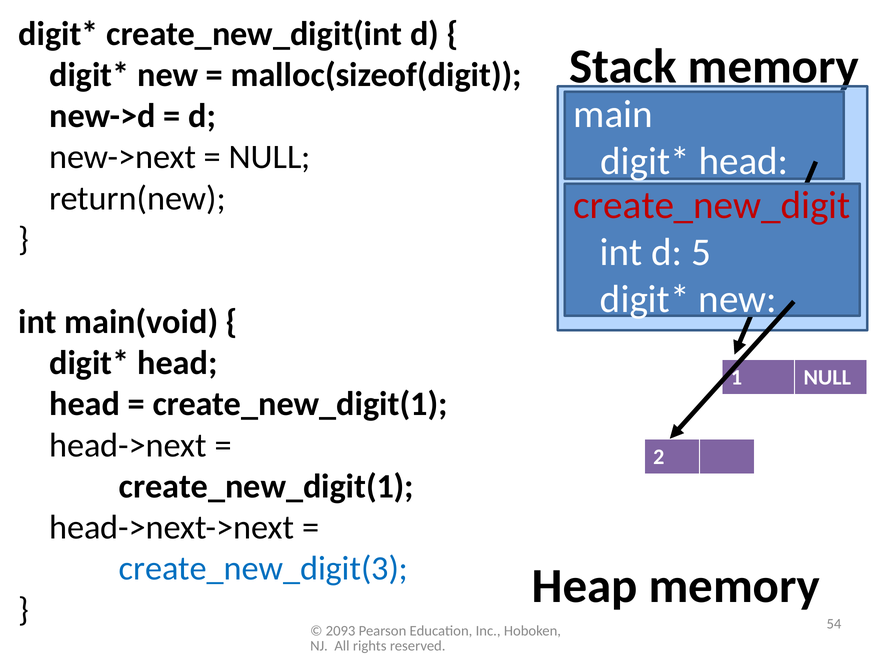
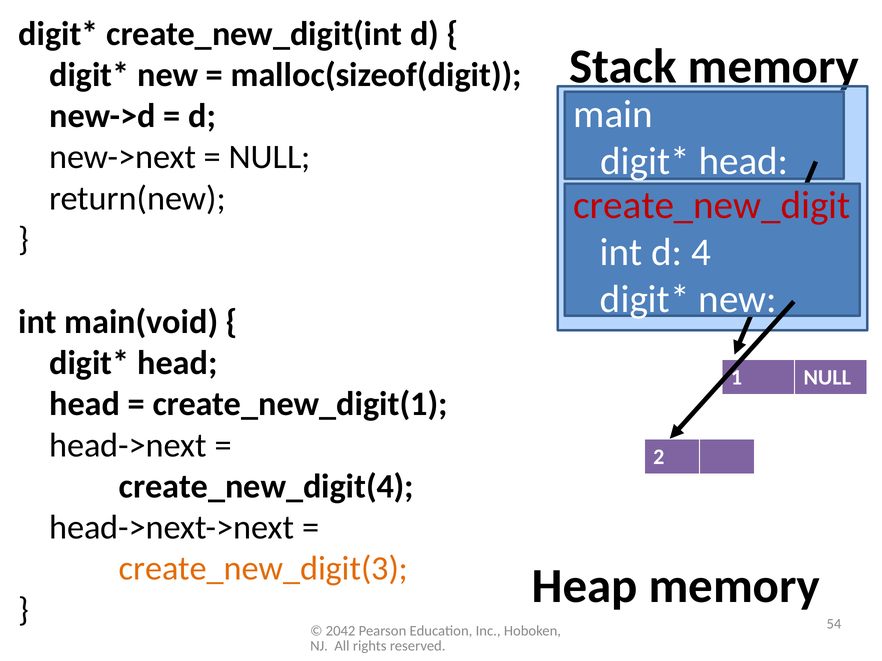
5: 5 -> 4 (701, 253)
create_new_digit(1: create_new_digit(1 -> create_new_digit(4 (266, 487)
create_new_digit(3 colour: blue -> orange (263, 569)
2093: 2093 -> 2042 (341, 632)
